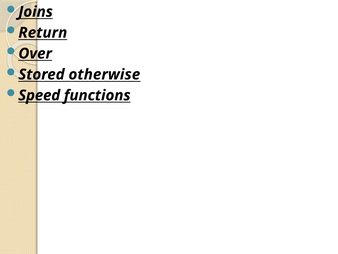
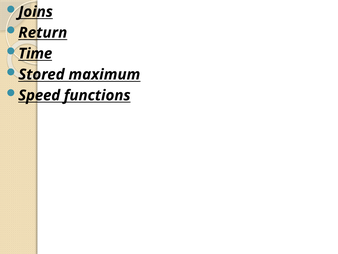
Over: Over -> Time (35, 53)
otherwise: otherwise -> maximum (104, 74)
